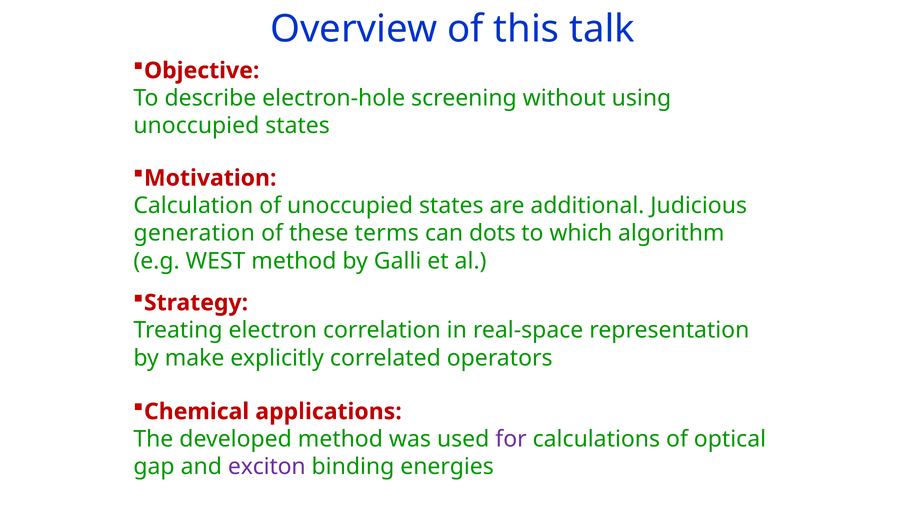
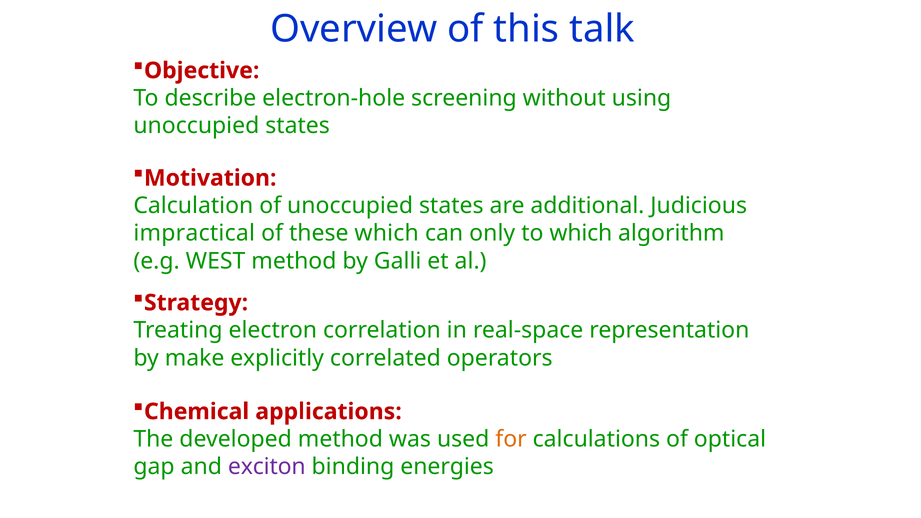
generation: generation -> impractical (194, 233)
these terms: terms -> which (387, 233)
dots: dots -> only (492, 233)
for colour: purple -> orange (511, 439)
